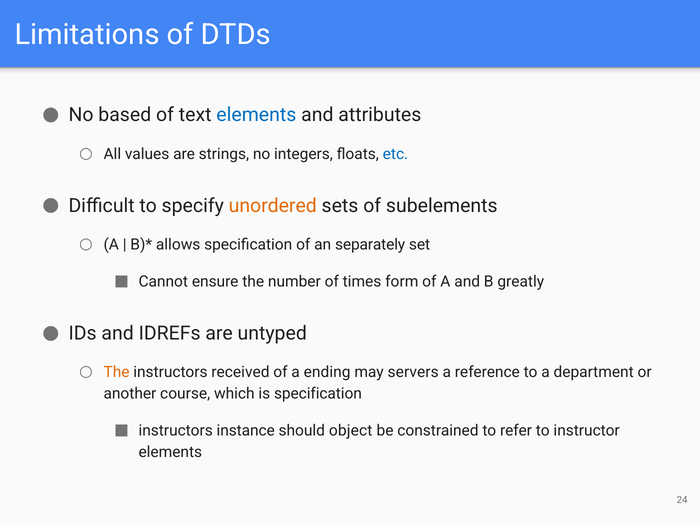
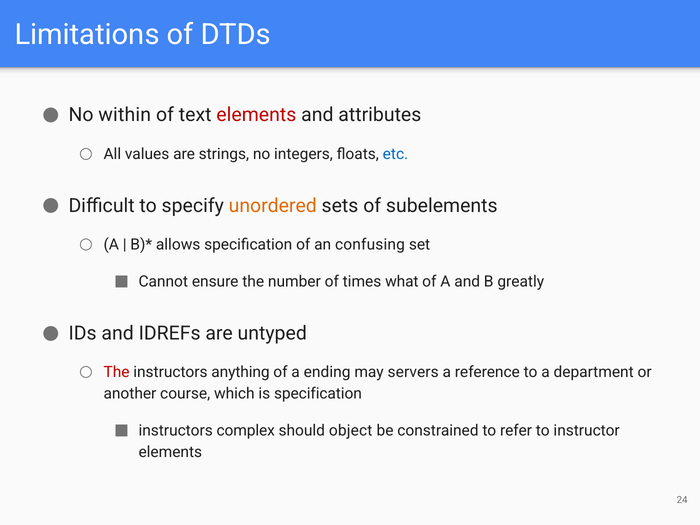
based: based -> within (125, 115)
elements colour: blue -> red (256, 115)
separately: separately -> confusing (370, 245)
form: form -> what (402, 282)
The colour: orange -> red (117, 372)
received: received -> anything (240, 372)
instance: instance -> complex (246, 431)
